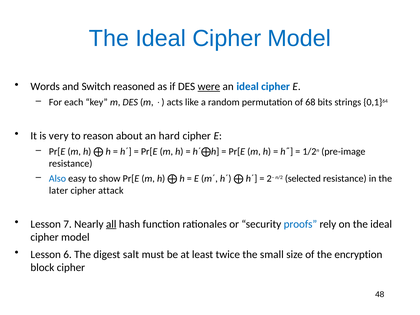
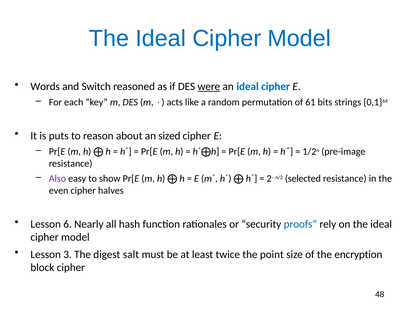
68: 68 -> 61 (310, 102)
very: very -> puts (59, 136)
hard: hard -> sized (169, 136)
Also colour: blue -> purple (57, 179)
later: later -> even (59, 191)
attack: attack -> halves (111, 191)
7: 7 -> 6 (68, 224)
all underline: present -> none (111, 224)
6: 6 -> 3 (68, 254)
small: small -> point (272, 254)
